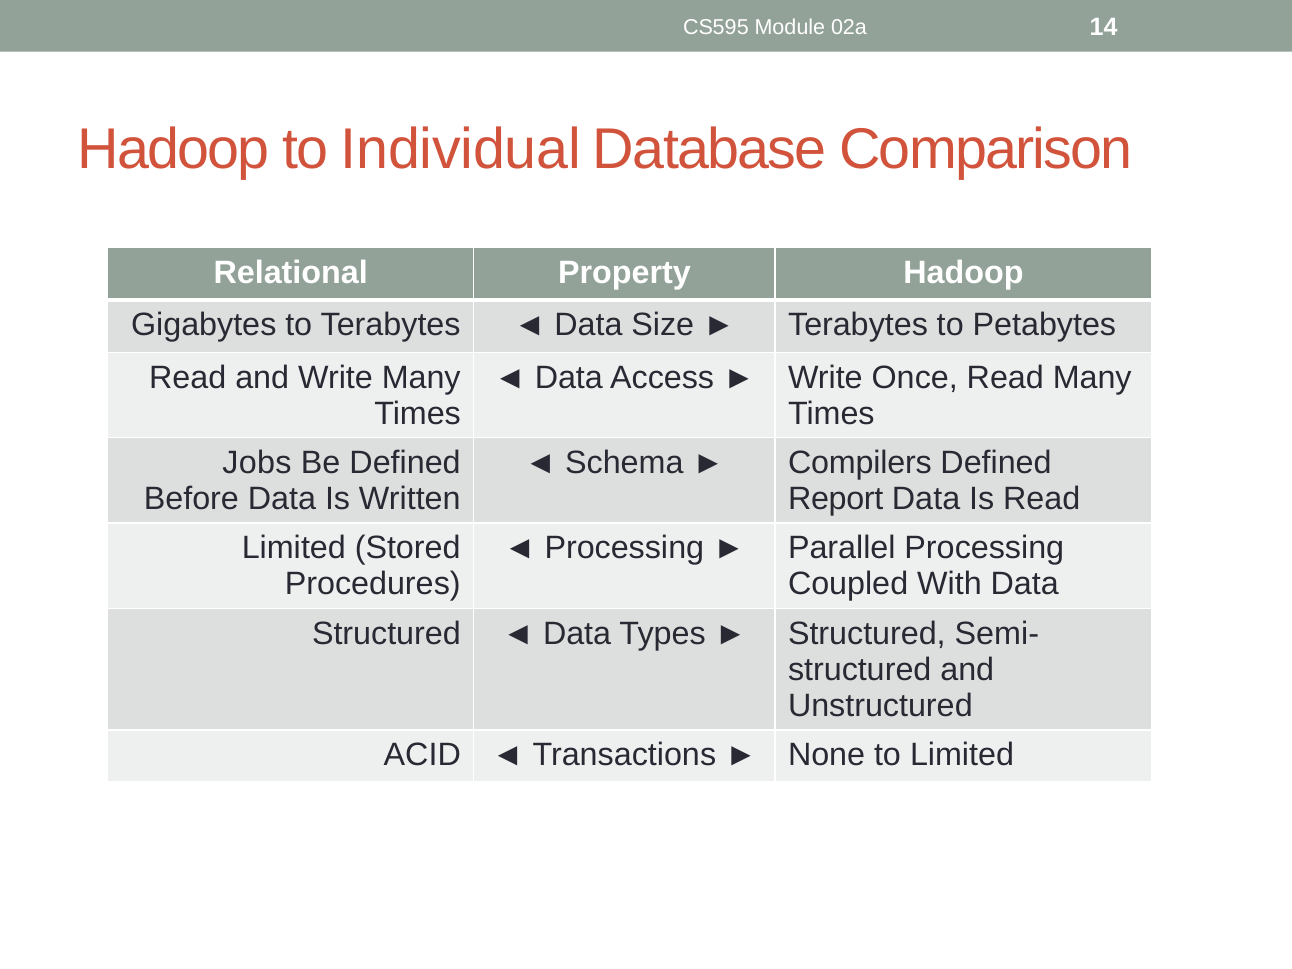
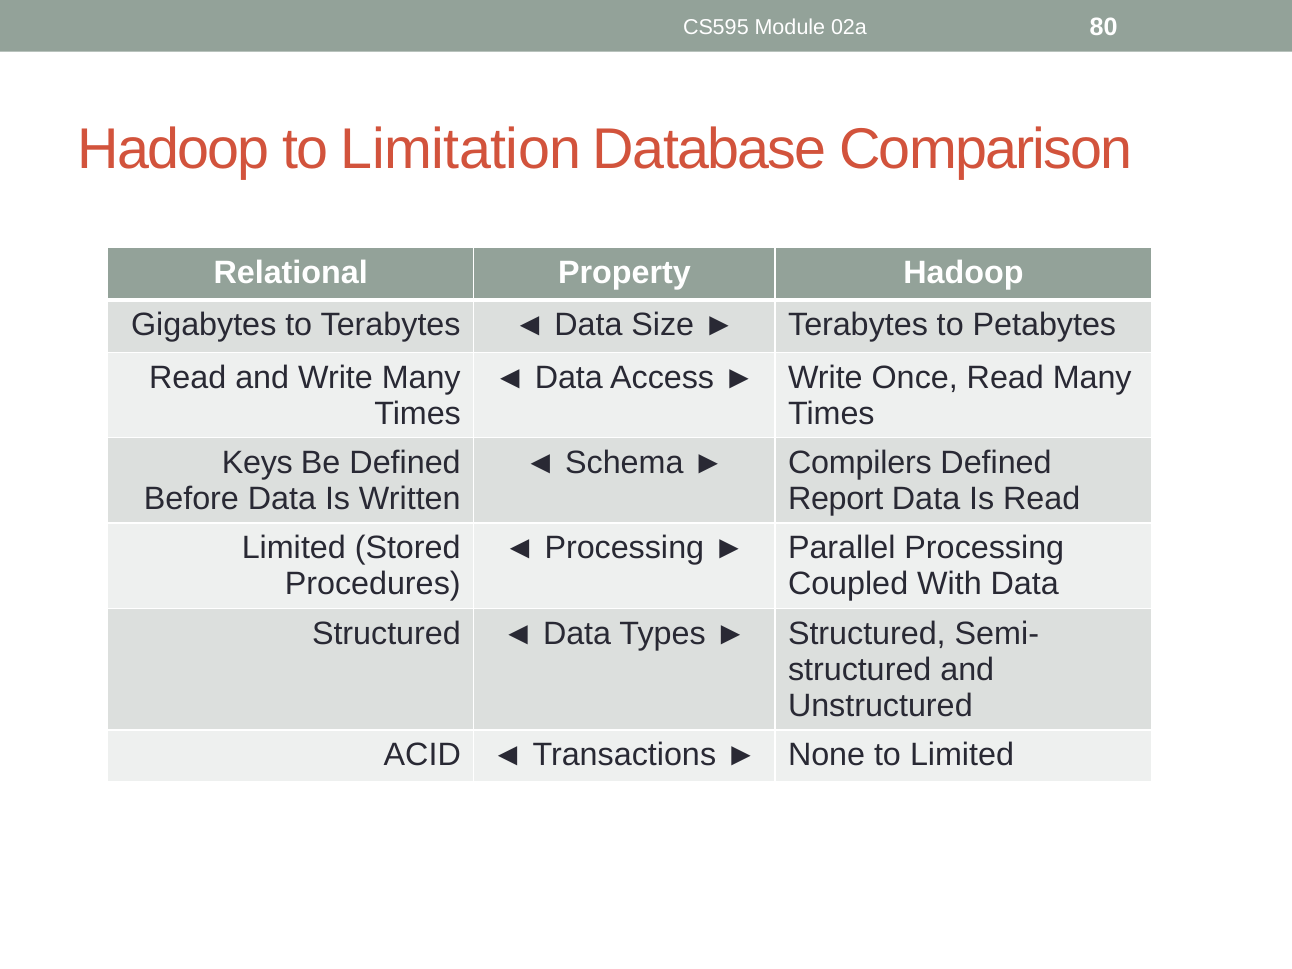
14: 14 -> 80 (1104, 28)
Individual: Individual -> Limitation (461, 149)
Jobs: Jobs -> Keys (257, 463)
